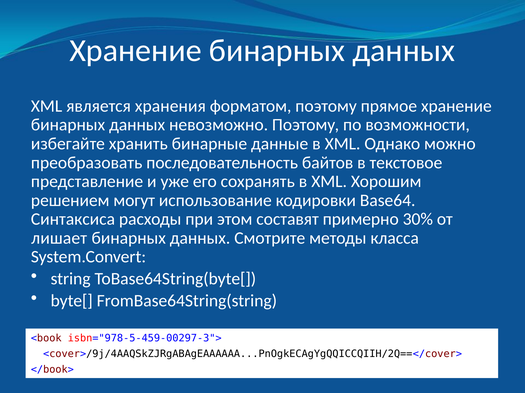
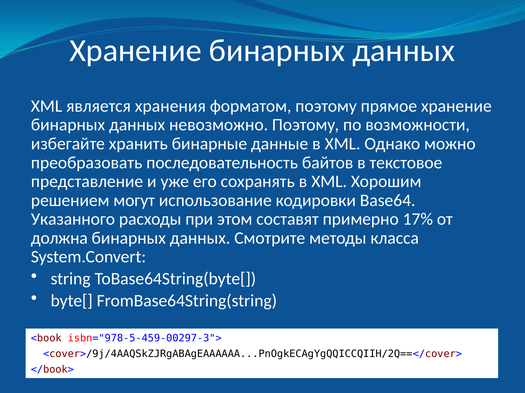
Синтаксиса: Синтаксиса -> Указанного (73, 220)
30%: 30% -> 17% (418, 220)
лишает: лишает -> должна (59, 238)
